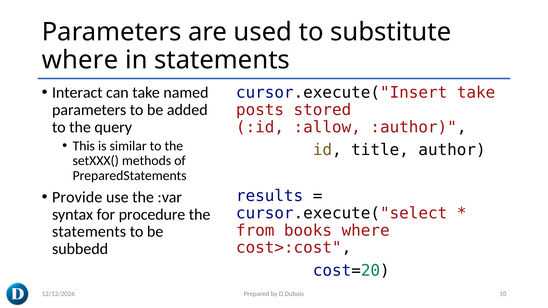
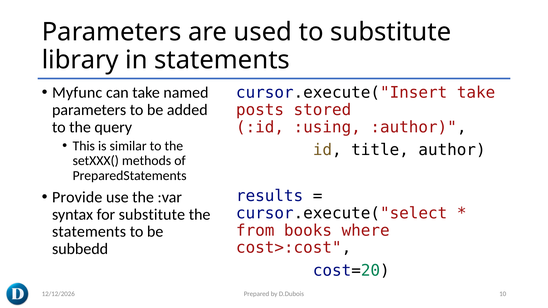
where: where -> library (80, 60)
Interact: Interact -> Myfunc (77, 93)
:allow: :allow -> :using (327, 127)
for procedure: procedure -> substitute (152, 215)
